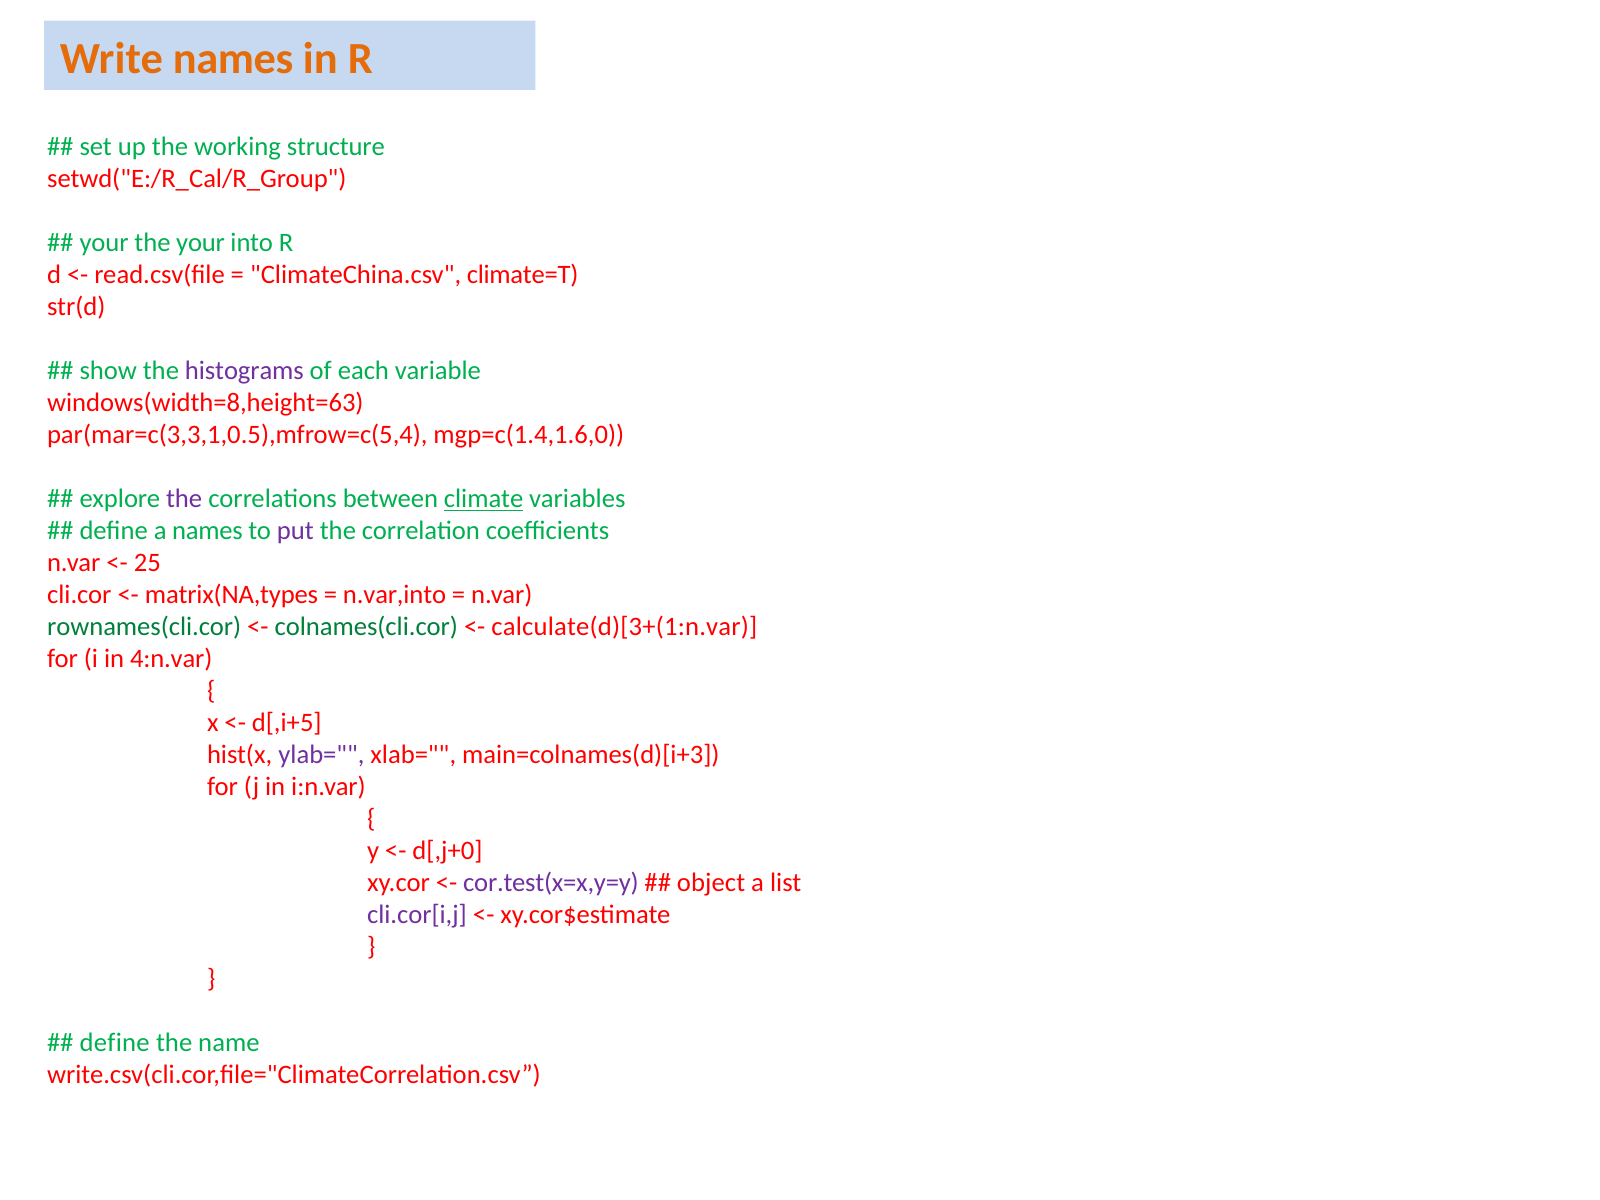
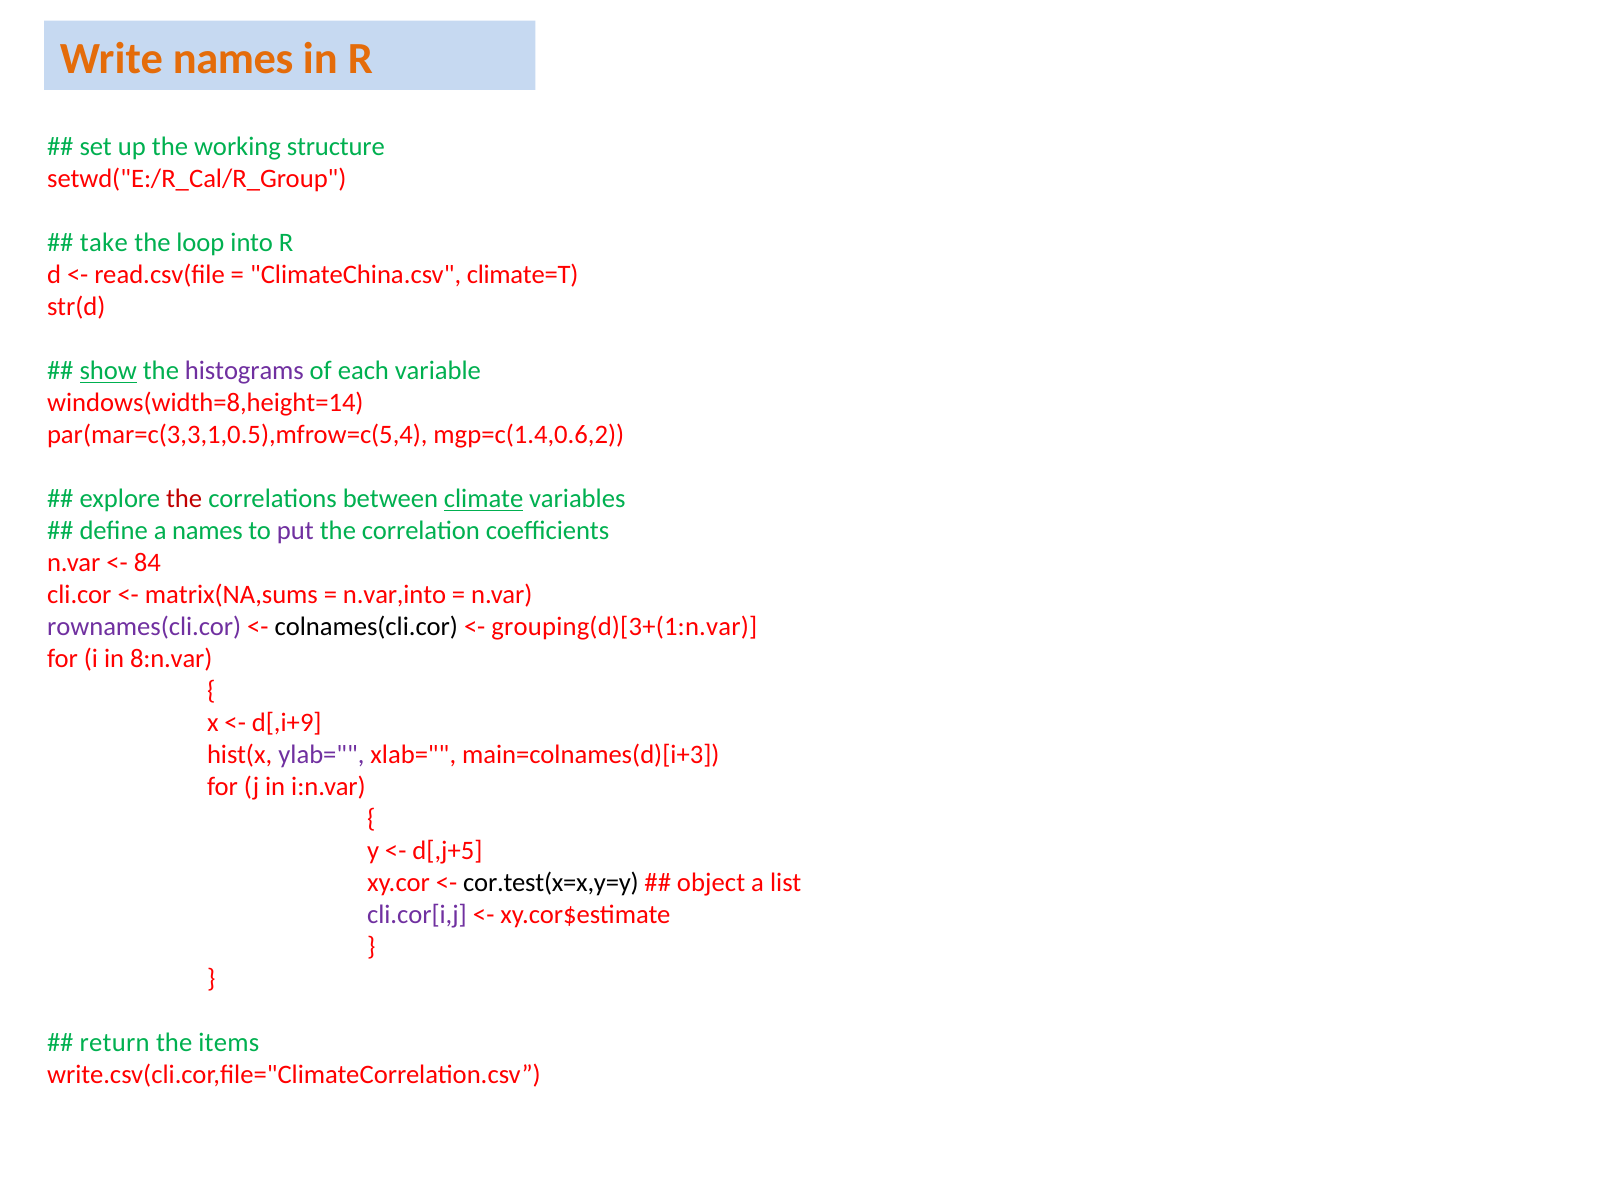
your: your -> take (104, 243)
the your: your -> loop (200, 243)
show underline: none -> present (108, 371)
windows(width=8,height=63: windows(width=8,height=63 -> windows(width=8,height=14 (205, 403)
mgp=c(1.4,1.6,0: mgp=c(1.4,1.6,0 -> mgp=c(1.4,0.6,2 (529, 435)
the colour: purple -> red (184, 499)
25: 25 -> 84 (147, 563)
matrix(NA,types: matrix(NA,types -> matrix(NA,sums (231, 595)
rownames(cli.cor colour: green -> purple (144, 627)
colnames(cli.cor colour: green -> black (366, 627)
calculate(d)[3+(1:n.var: calculate(d)[3+(1:n.var -> grouping(d)[3+(1:n.var (624, 627)
4:n.var: 4:n.var -> 8:n.var (171, 659)
d[,i+5: d[,i+5 -> d[,i+9 (287, 723)
d[,j+0: d[,j+0 -> d[,j+5 (447, 851)
cor.test(x=x,y=y colour: purple -> black (551, 883)
define: define -> return (115, 1043)
name: name -> items (229, 1043)
